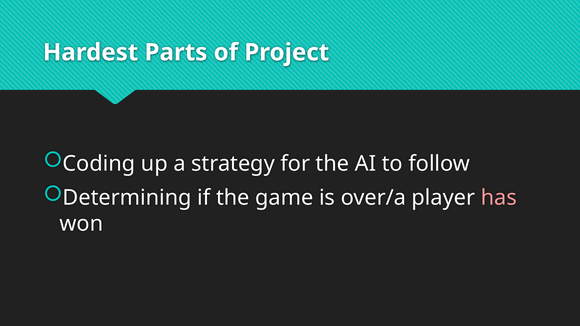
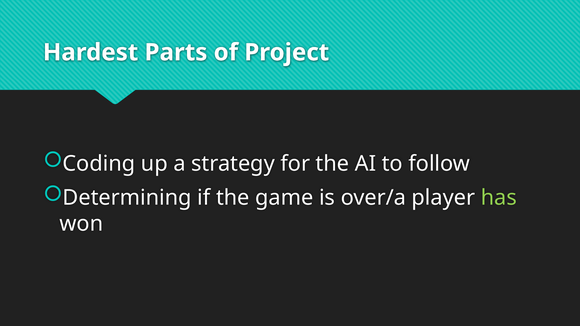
has colour: pink -> light green (499, 198)
